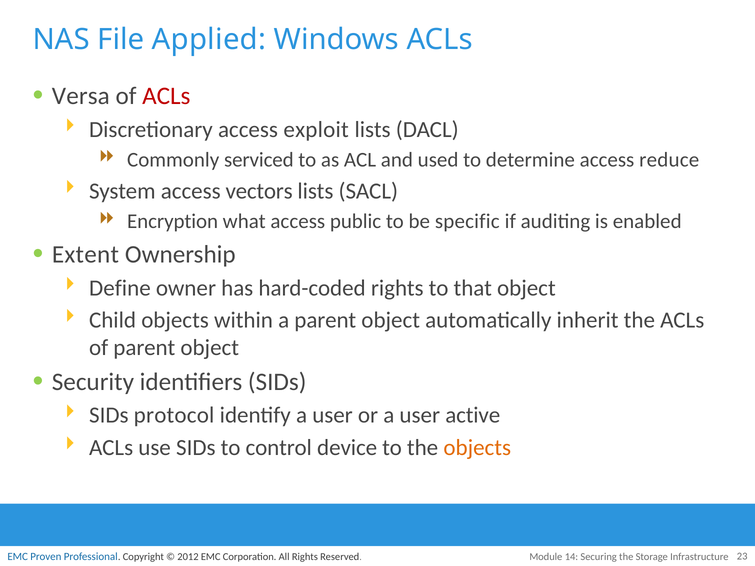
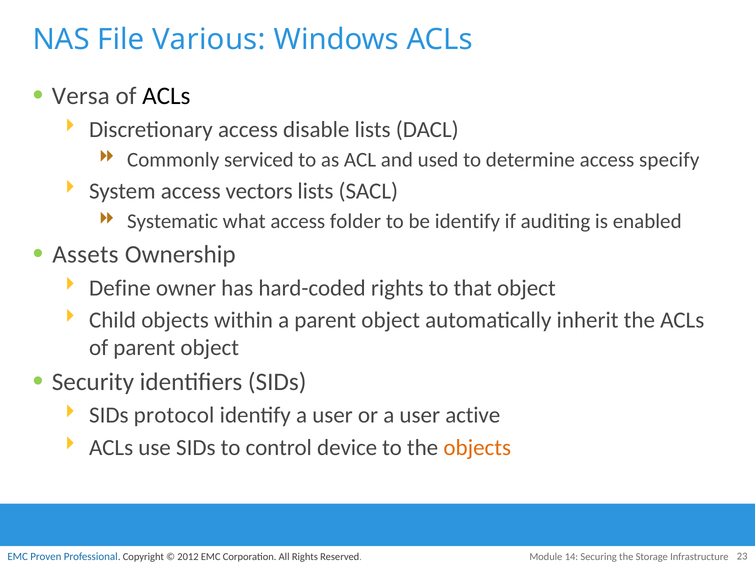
Applied: Applied -> Various (209, 40)
ACLs colour: red -> black (166, 96)
exploit: exploit -> disable (316, 130)
reduce: reduce -> specify (669, 160)
Encryption: Encryption -> Systematic (173, 222)
public: public -> folder (356, 222)
be specific: specific -> identify (467, 222)
Extent: Extent -> Assets (85, 255)
